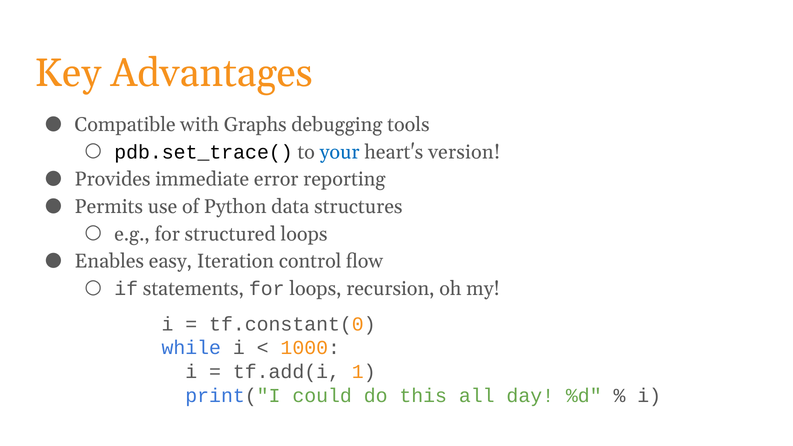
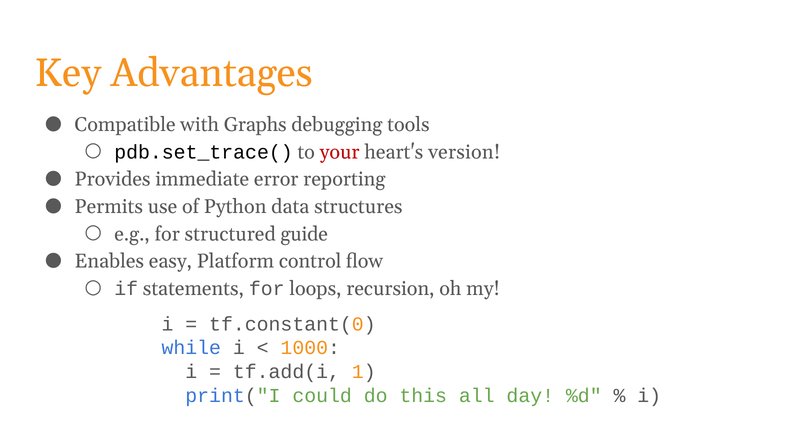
your colour: blue -> red (340, 152)
structured loops: loops -> guide (304, 234)
Iteration: Iteration -> Platform (235, 261)
